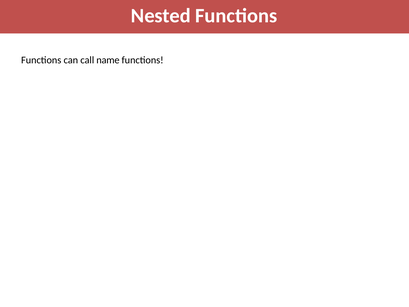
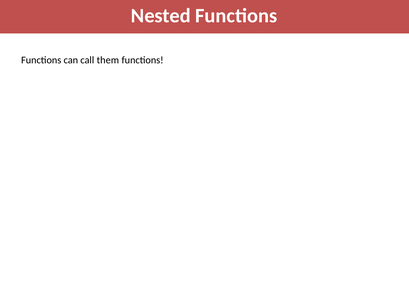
name: name -> them (108, 60)
